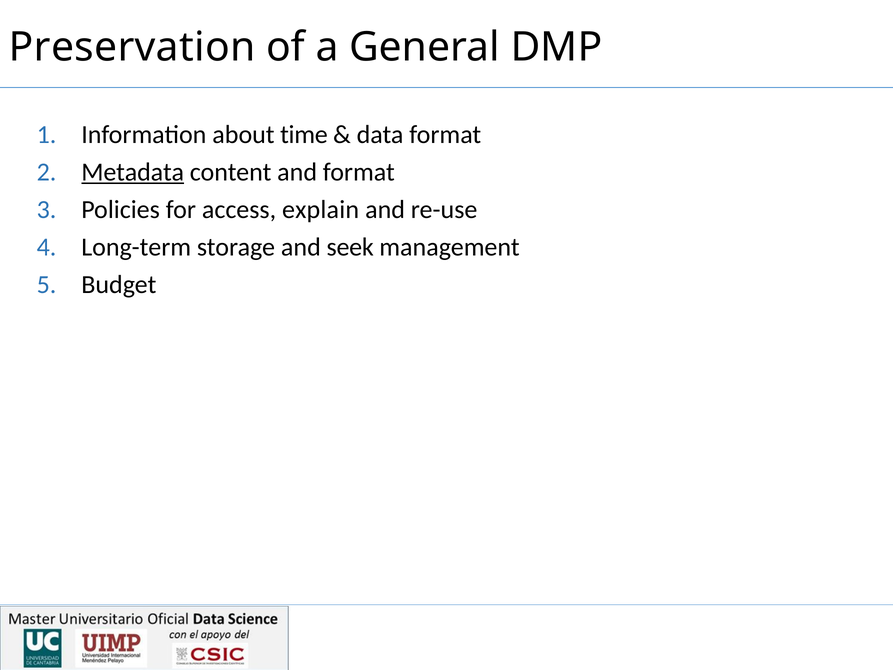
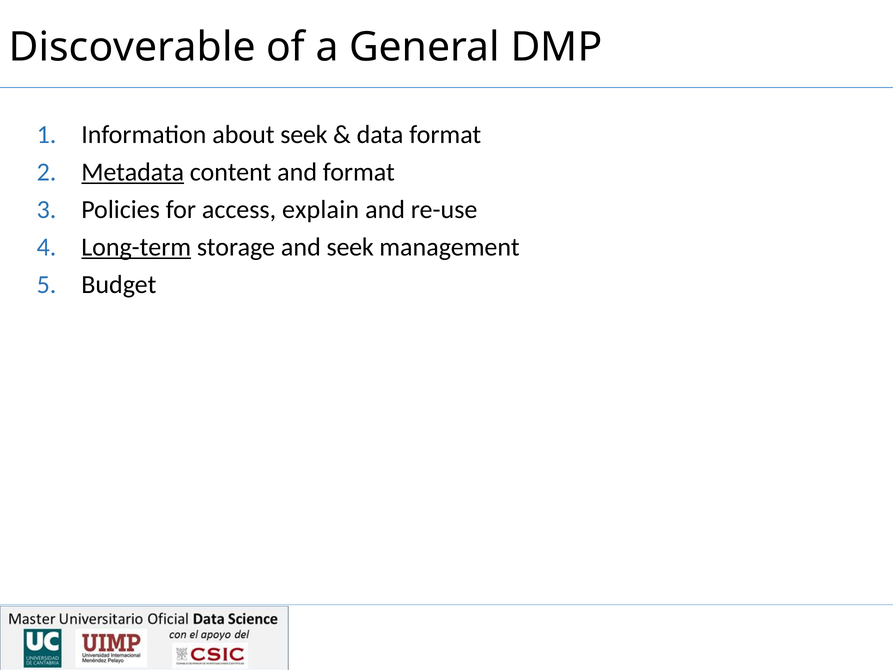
Preservation: Preservation -> Discoverable (132, 47)
about time: time -> seek (304, 135)
Long-term underline: none -> present (136, 247)
